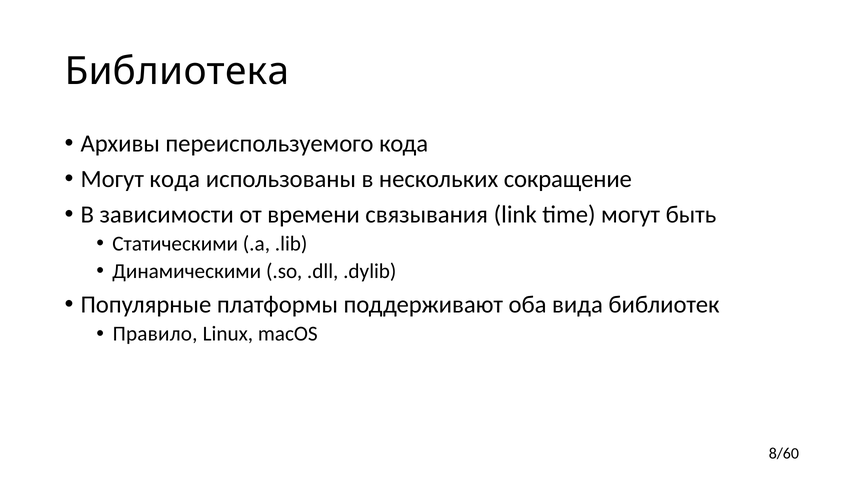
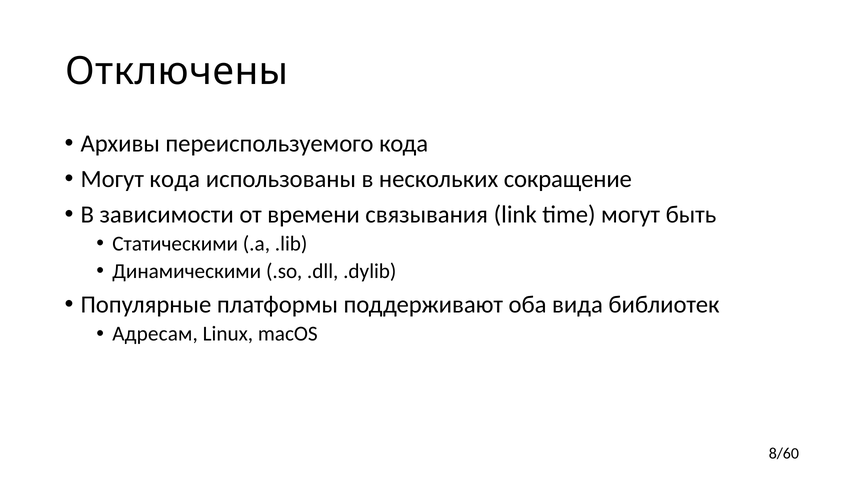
Библиотека: Библиотека -> Отключены (177, 71)
Правило: Правило -> Адресам (155, 334)
